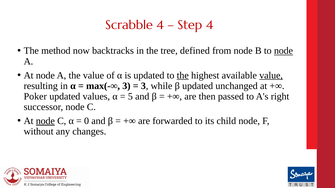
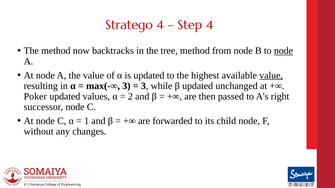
Scrabble: Scrabble -> Stratego (129, 25)
tree defined: defined -> method (195, 51)
the underline: present -> none (183, 75)
5: 5 -> 2 (130, 97)
node underline: present -> none (45, 121)
0: 0 -> 1 (87, 121)
